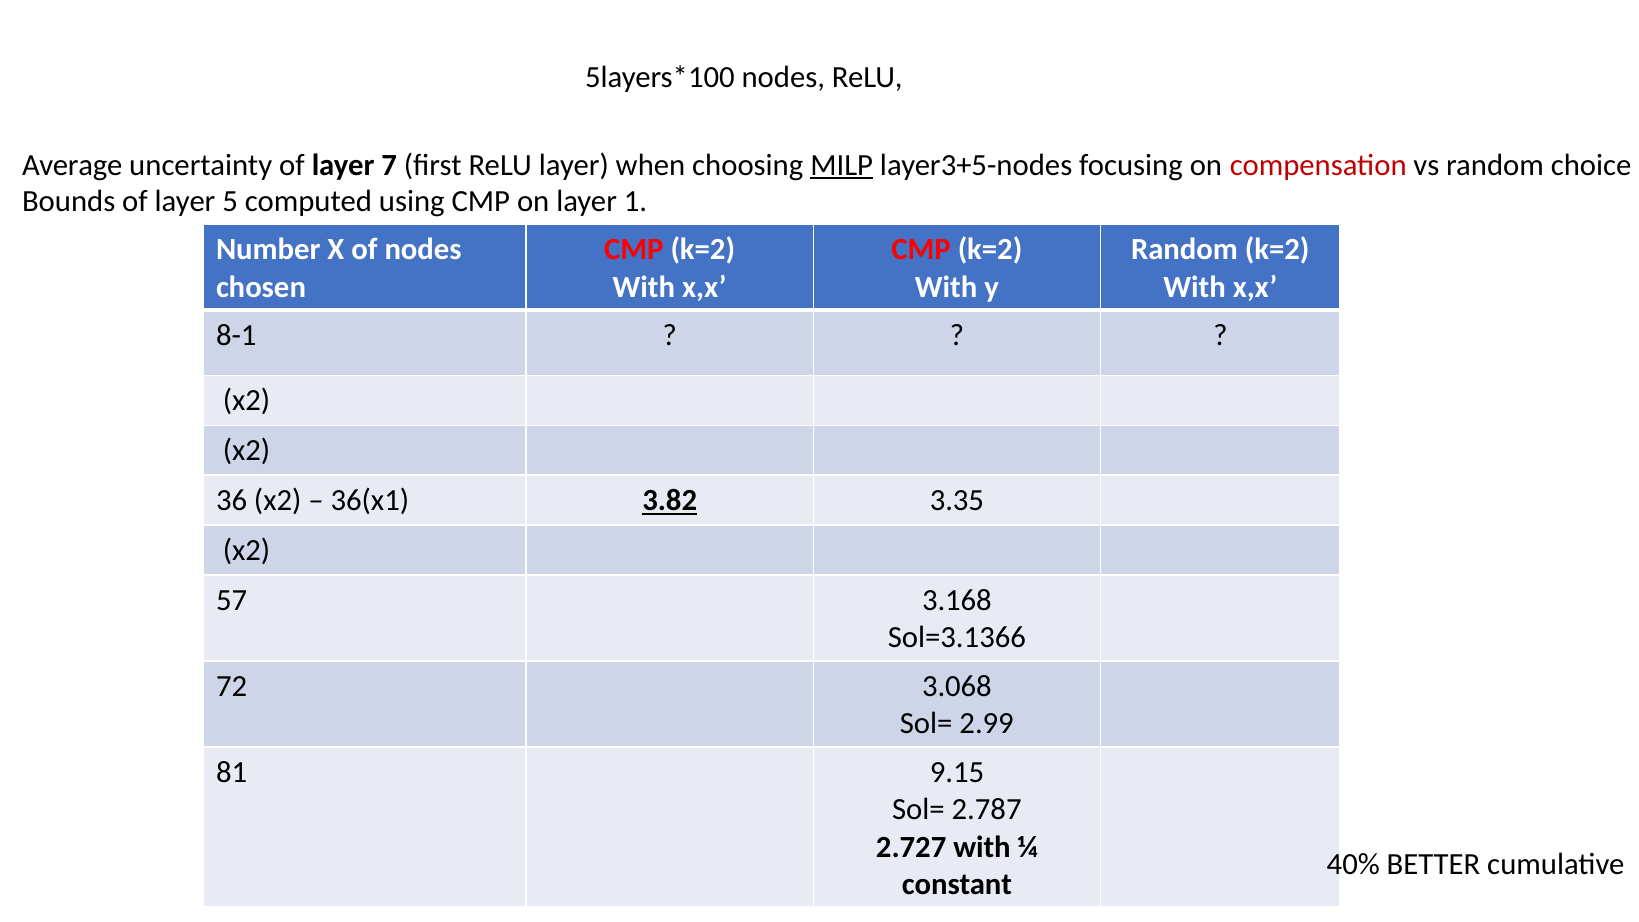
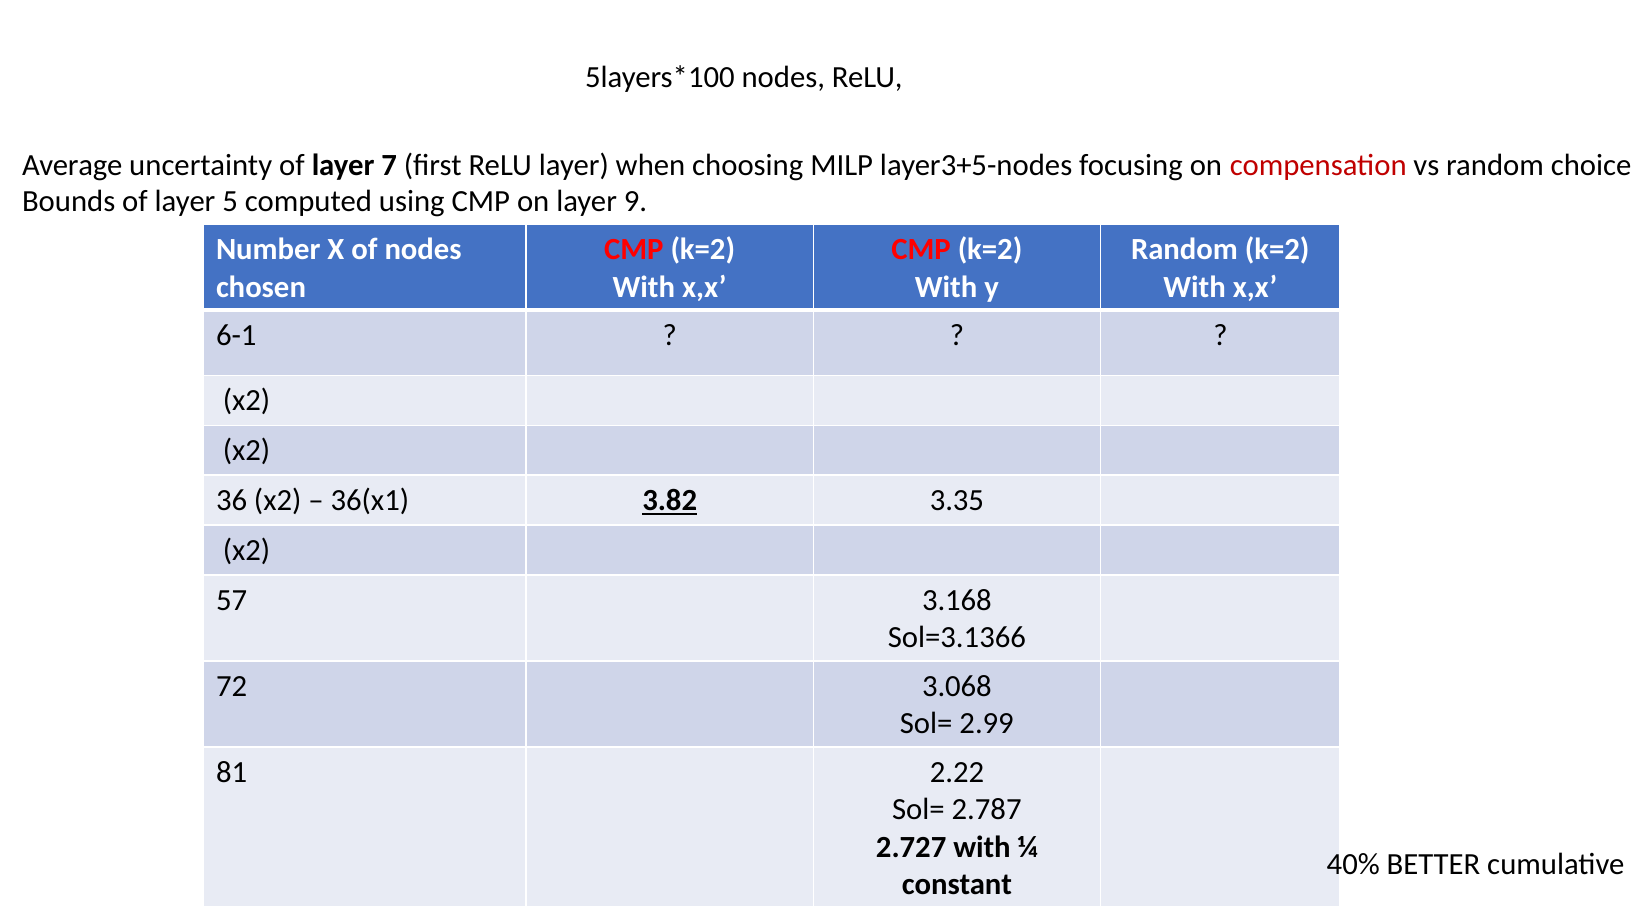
MILP underline: present -> none (842, 165)
1: 1 -> 9 (636, 202)
8-1: 8-1 -> 6-1 (236, 335)
9.15: 9.15 -> 2.22 (957, 772)
